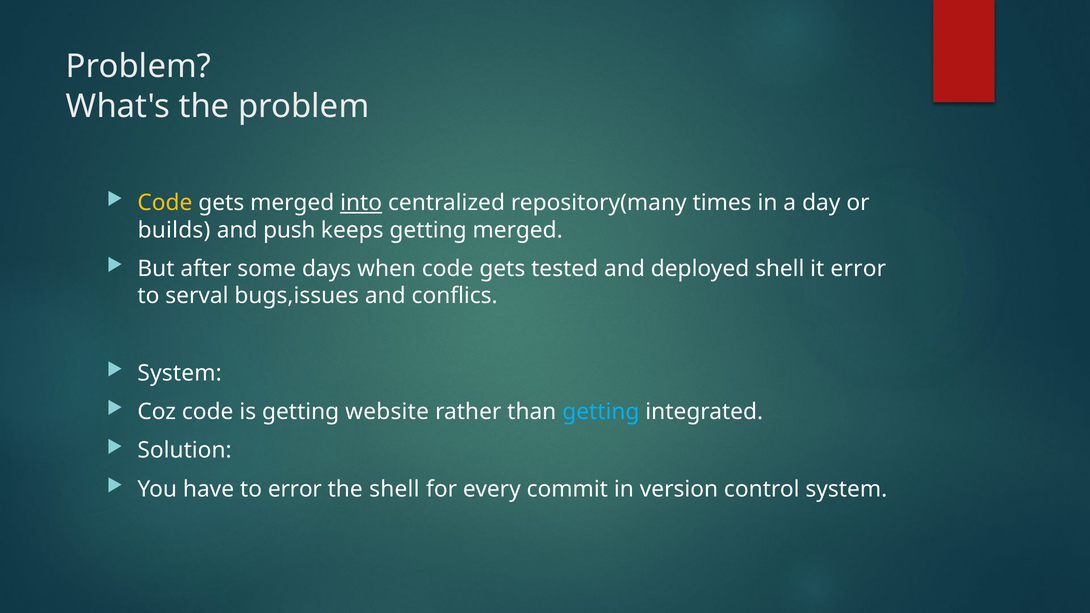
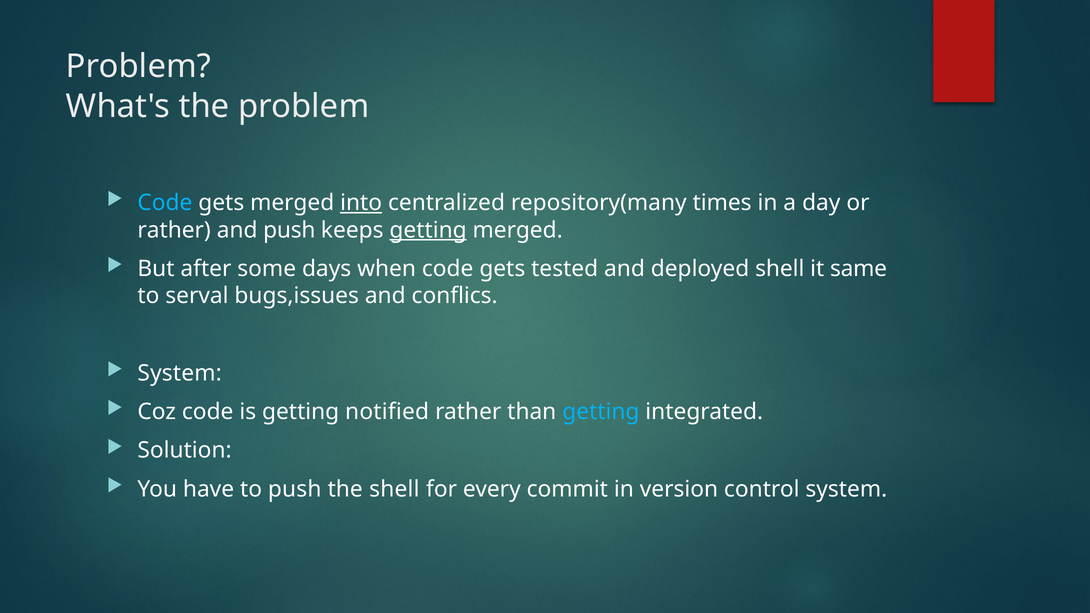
Code colour: yellow -> light blue (165, 203)
builds: builds -> rather (174, 230)
getting underline: none -> present (428, 230)
it error: error -> same (859, 269)
website: website -> notified (387, 412)
to error: error -> push (295, 489)
